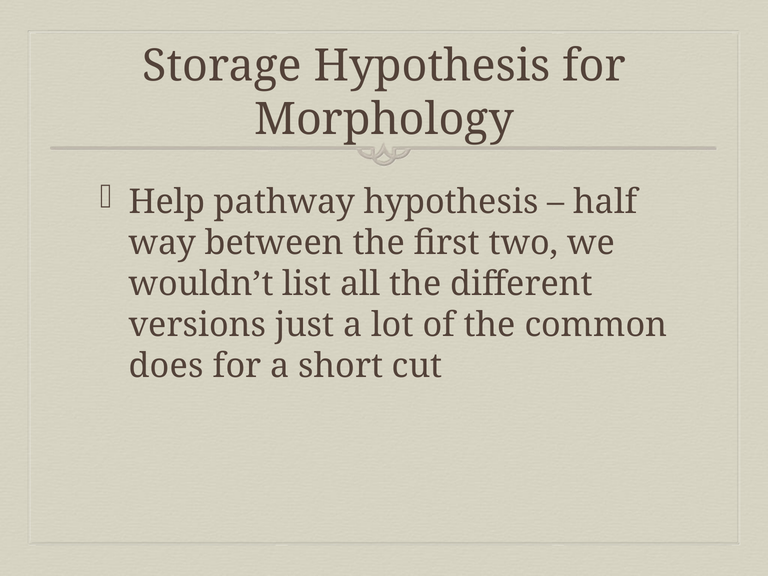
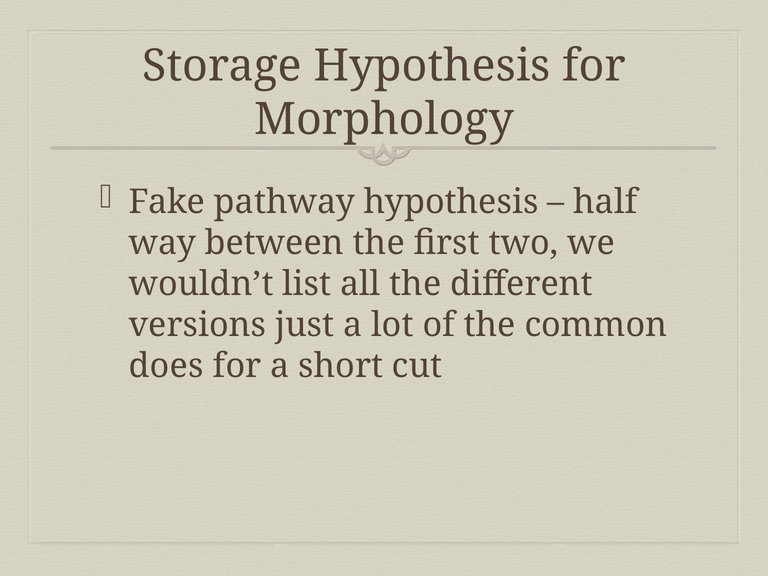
Help: Help -> Fake (167, 202)
